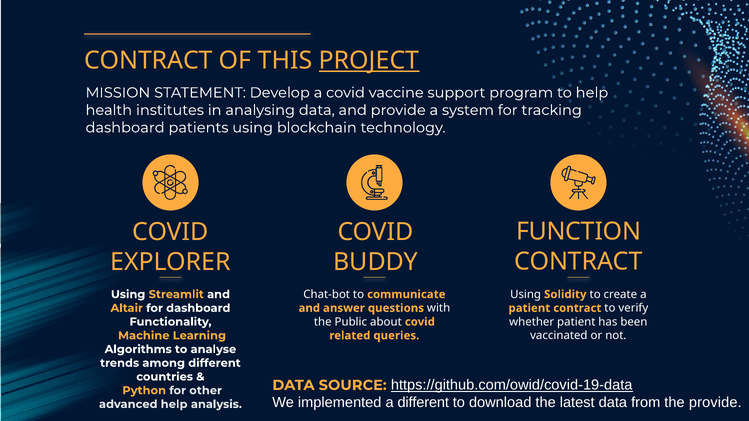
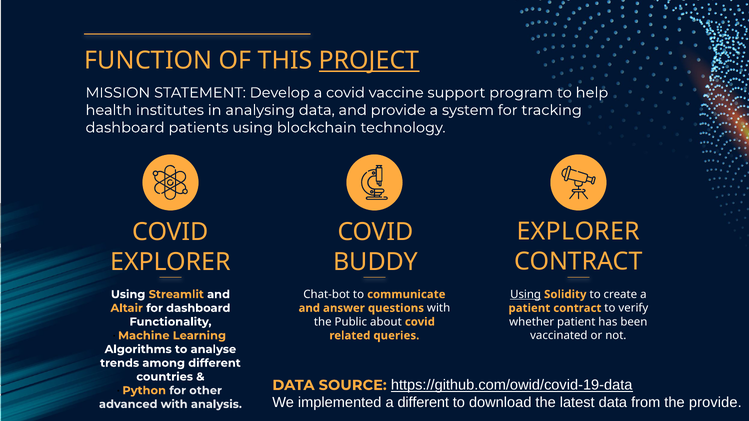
CONTRACT: CONTRACT -> FUNCTION (148, 61)
FUNCTION: FUNCTION -> EXPLORER (578, 232)
Using underline: none -> present (526, 295)
advanced help: help -> with (174, 405)
